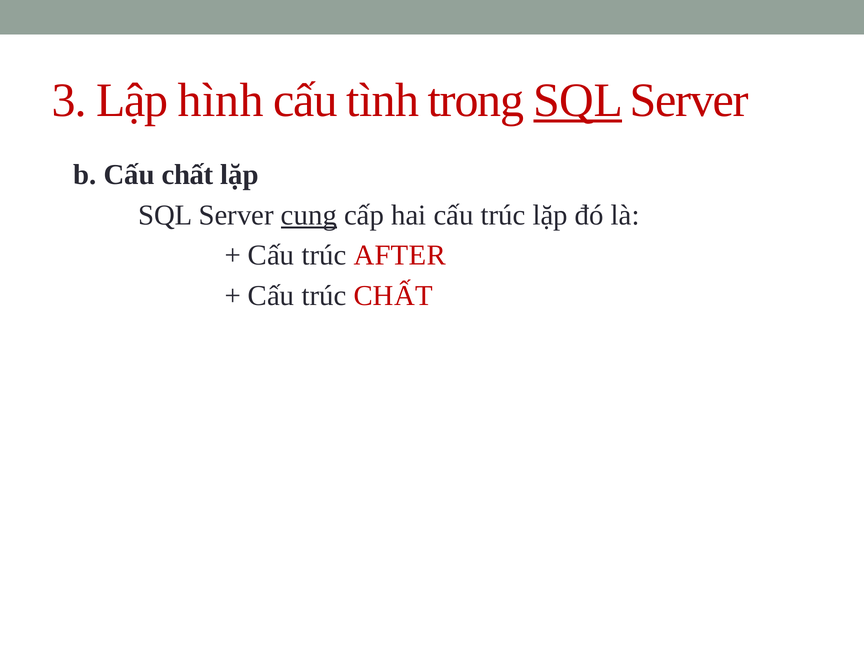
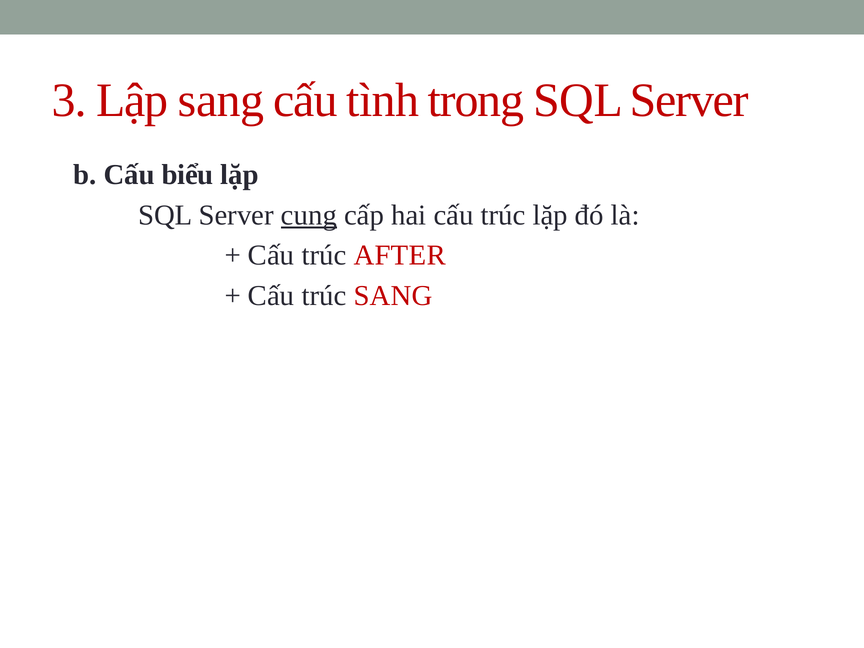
Lập hình: hình -> sang (221, 101)
SQL underline: present -> none (578, 101)
Cấu chất: chất -> biểu (188, 175)
trúc CHẤT: CHẤT -> SANG (393, 296)
